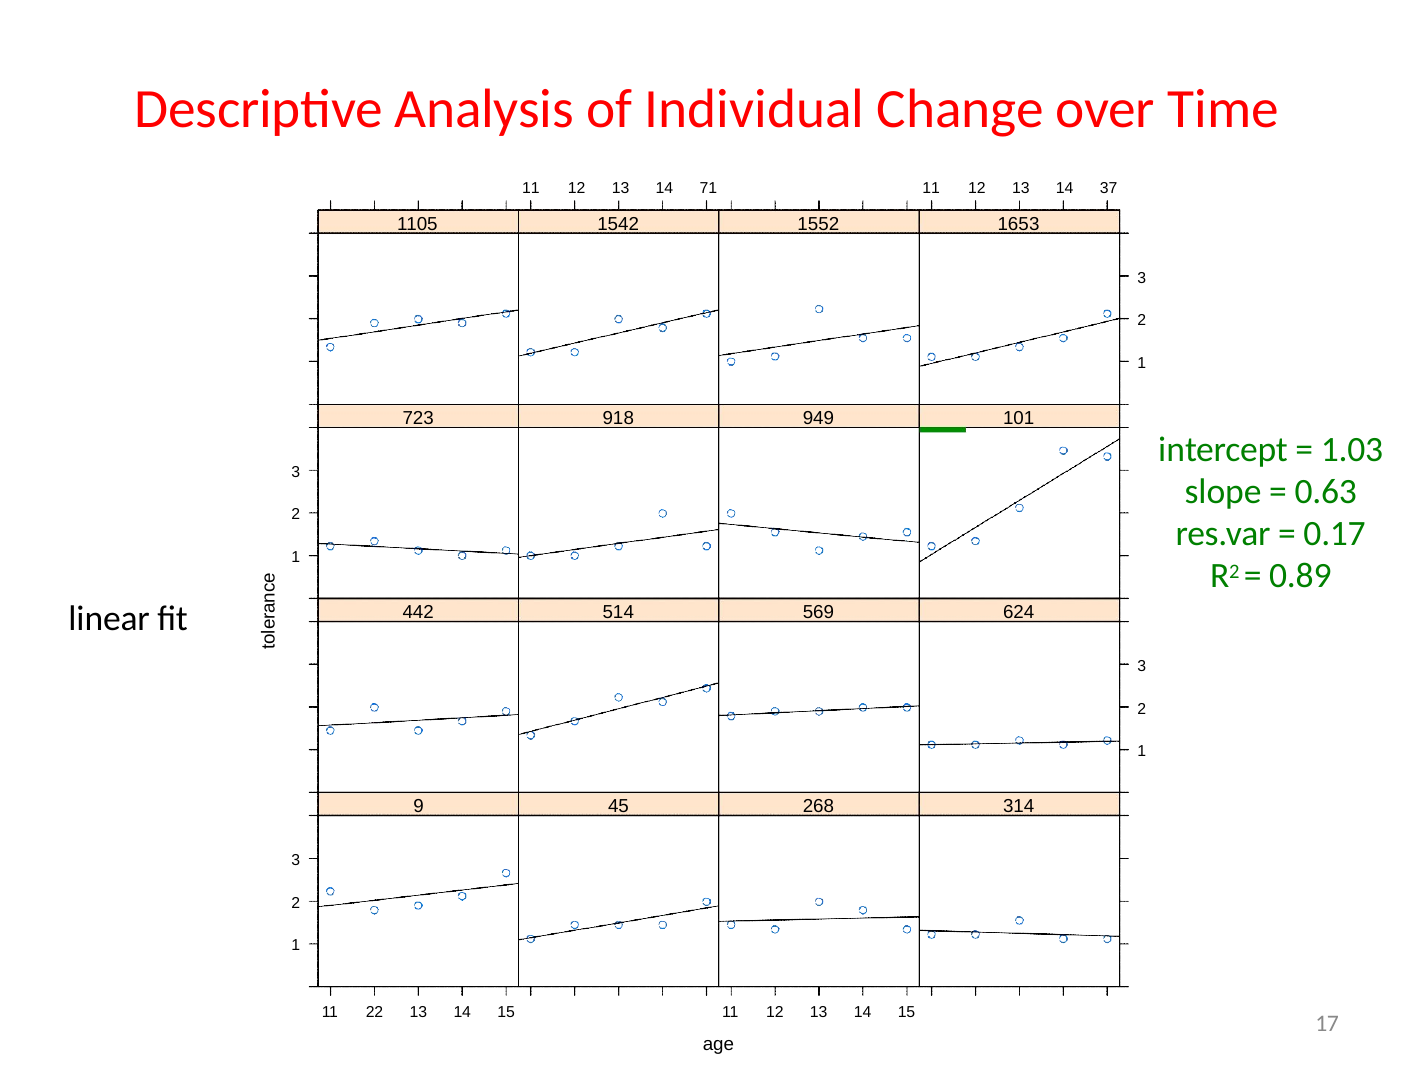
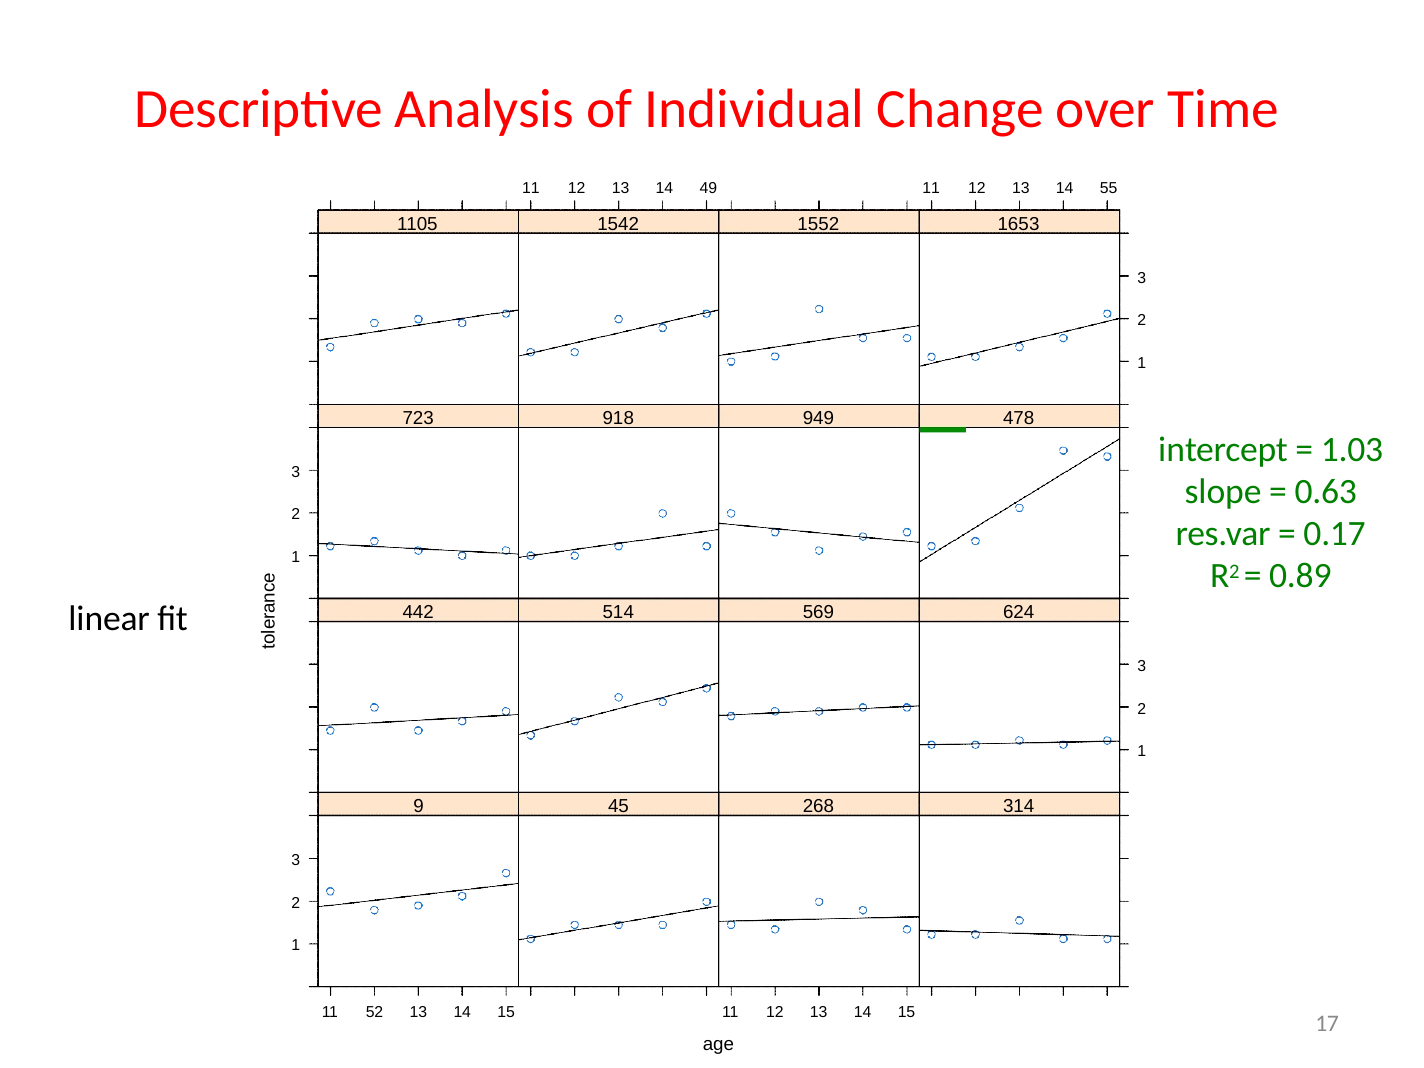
71: 71 -> 49 (708, 188)
37: 37 -> 55 (1109, 188)
101: 101 -> 478 (1019, 418)
22: 22 -> 52 (375, 1012)
